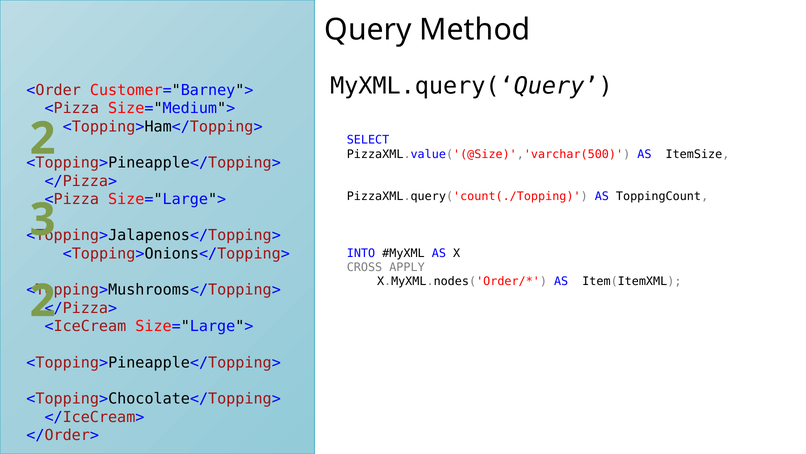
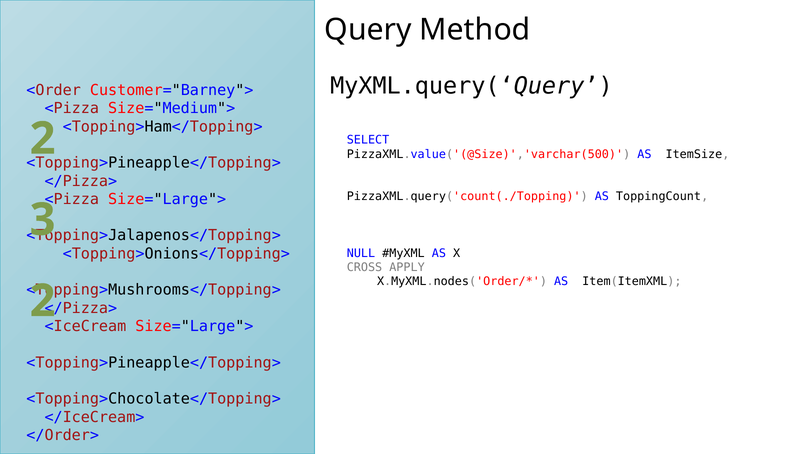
INTO: INTO -> NULL (361, 253)
